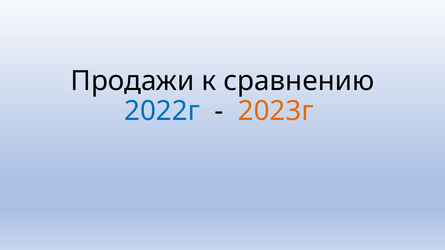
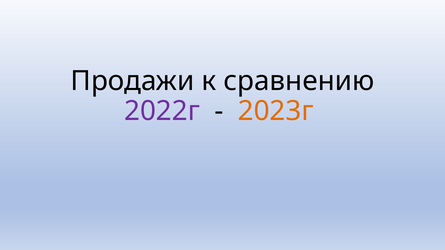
2022г colour: blue -> purple (162, 111)
